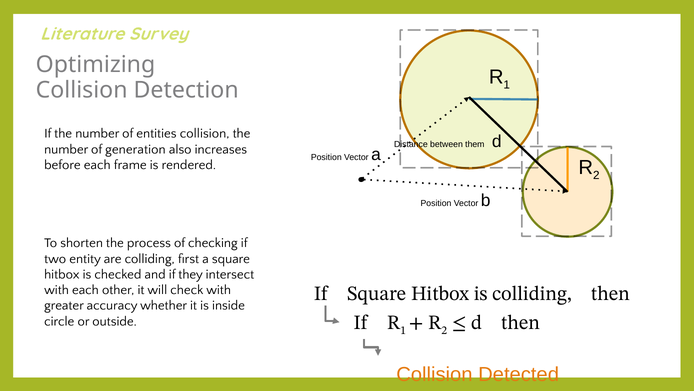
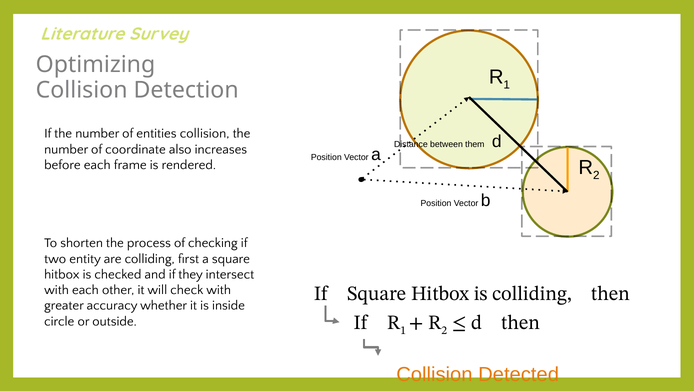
generation: generation -> coordinate (135, 149)
